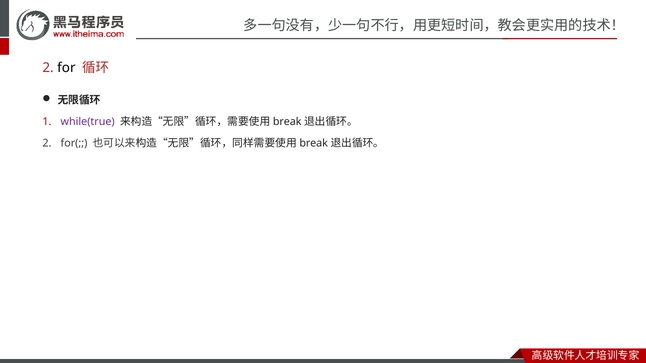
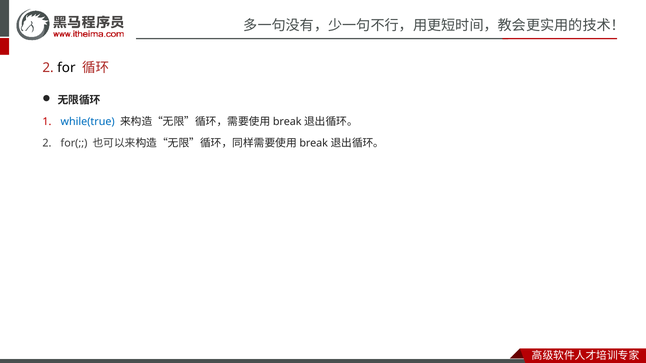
while(true colour: purple -> blue (88, 122)
